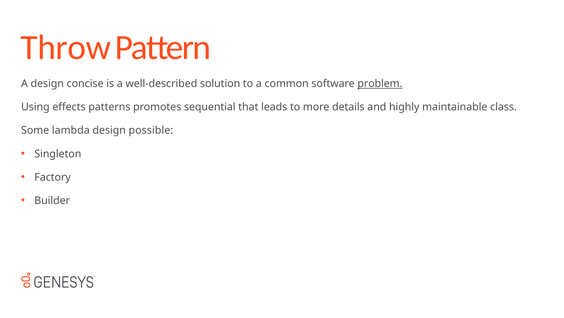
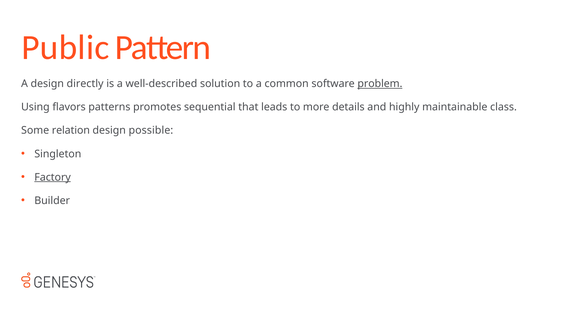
Throw: Throw -> Public (65, 48)
concise: concise -> directly (85, 83)
effects: effects -> flavors (69, 107)
lambda: lambda -> relation (71, 130)
Factory underline: none -> present (53, 177)
